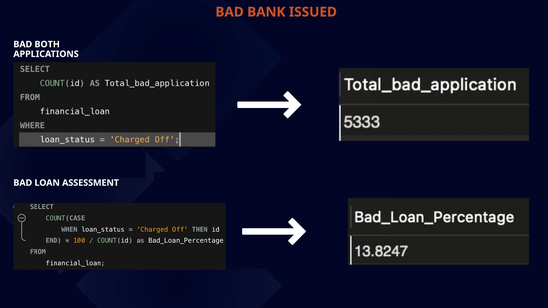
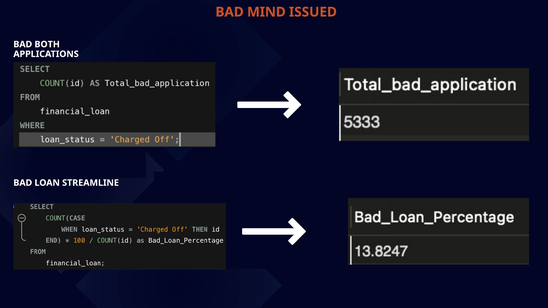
BANK: BANK -> MIND (266, 12)
ASSESSMENT: ASSESSMENT -> STREAMLINE (91, 183)
